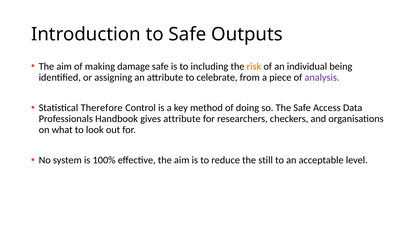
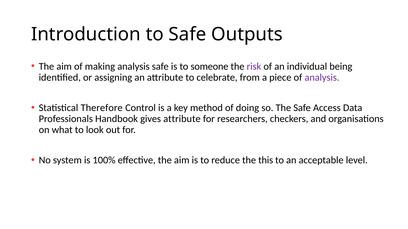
making damage: damage -> analysis (133, 67)
including: including -> someone (209, 67)
risk colour: orange -> purple (254, 67)
still: still -> this (266, 161)
